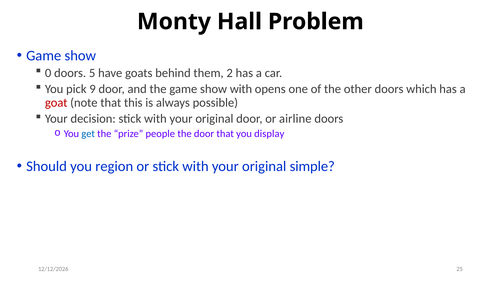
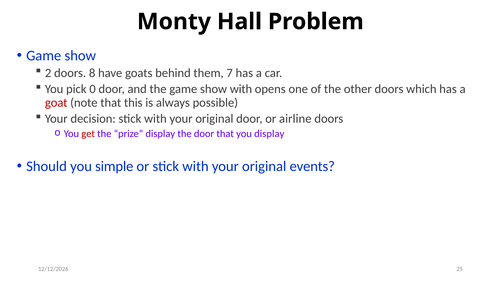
0: 0 -> 2 (48, 73)
5: 5 -> 8 (92, 73)
2: 2 -> 7 (230, 73)
9: 9 -> 0 (93, 89)
get colour: blue -> red (88, 134)
prize people: people -> display (160, 134)
region: region -> simple (114, 166)
simple: simple -> events (312, 166)
